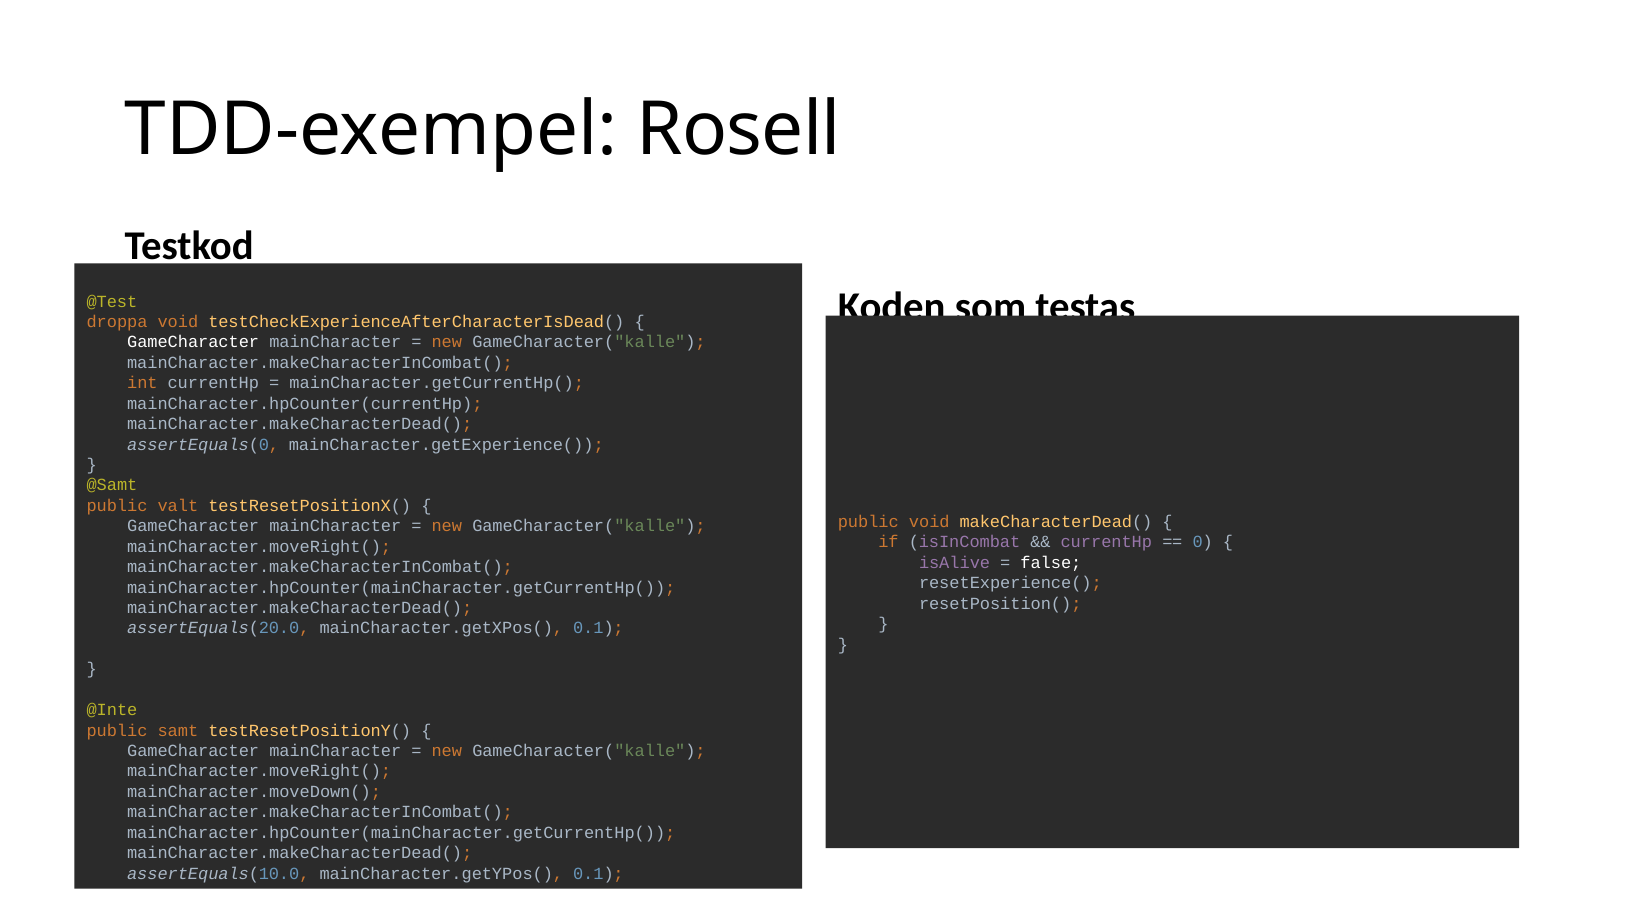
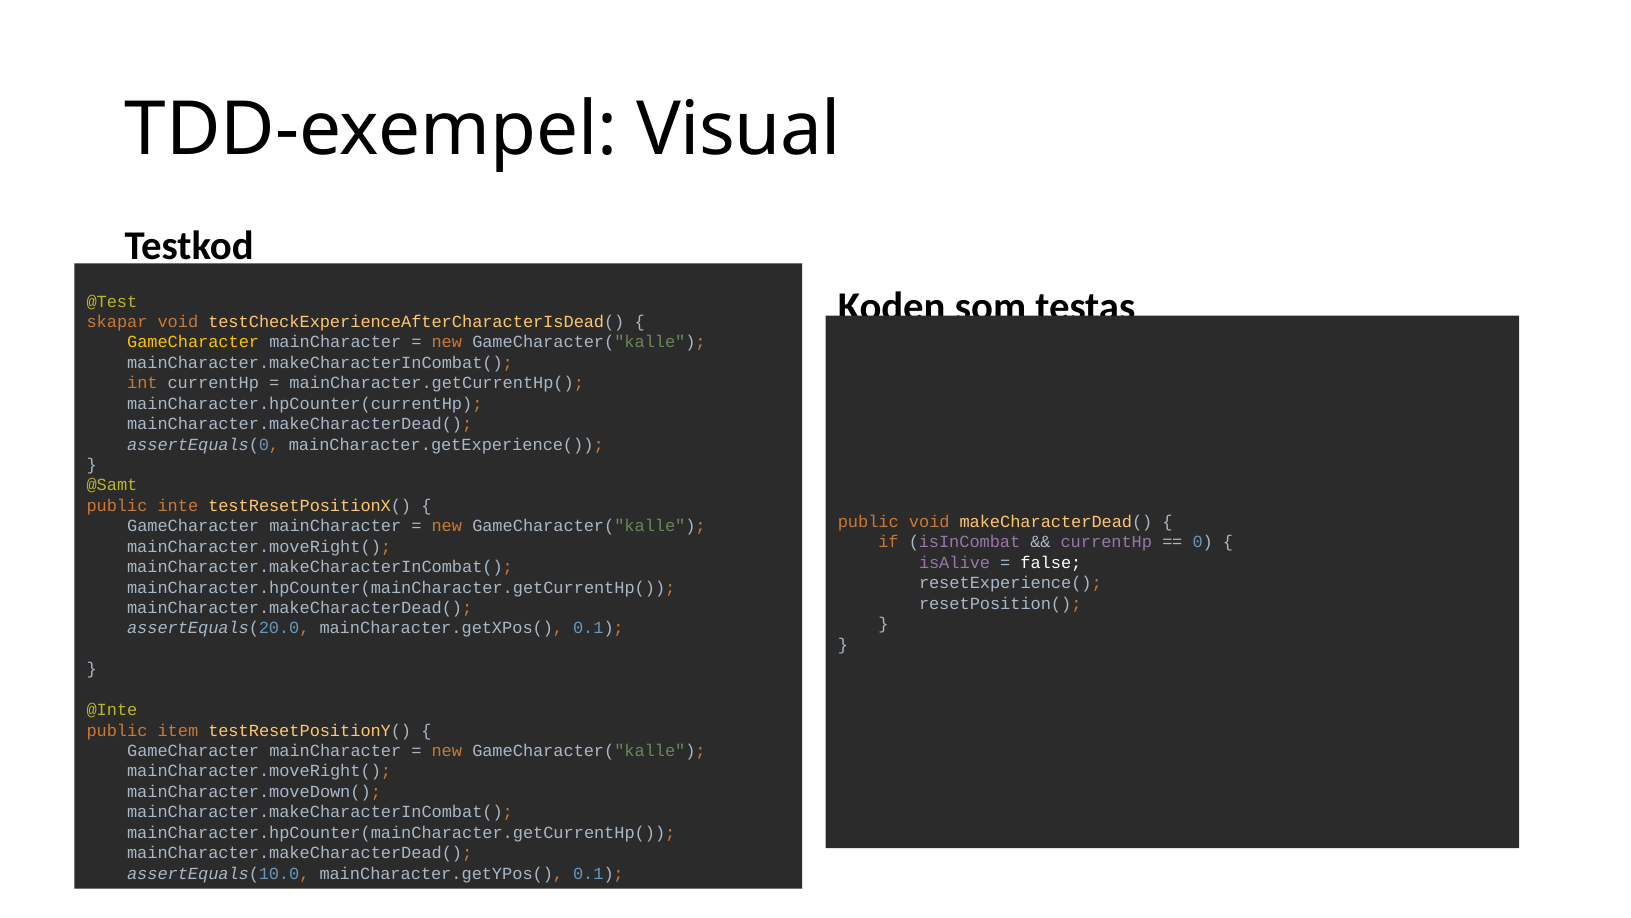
Rosell: Rosell -> Visual (739, 130)
droppa: droppa -> skapar (117, 322)
GameCharacter colour: white -> yellow (193, 342)
valt: valt -> inte (178, 505)
samt: samt -> item (178, 730)
